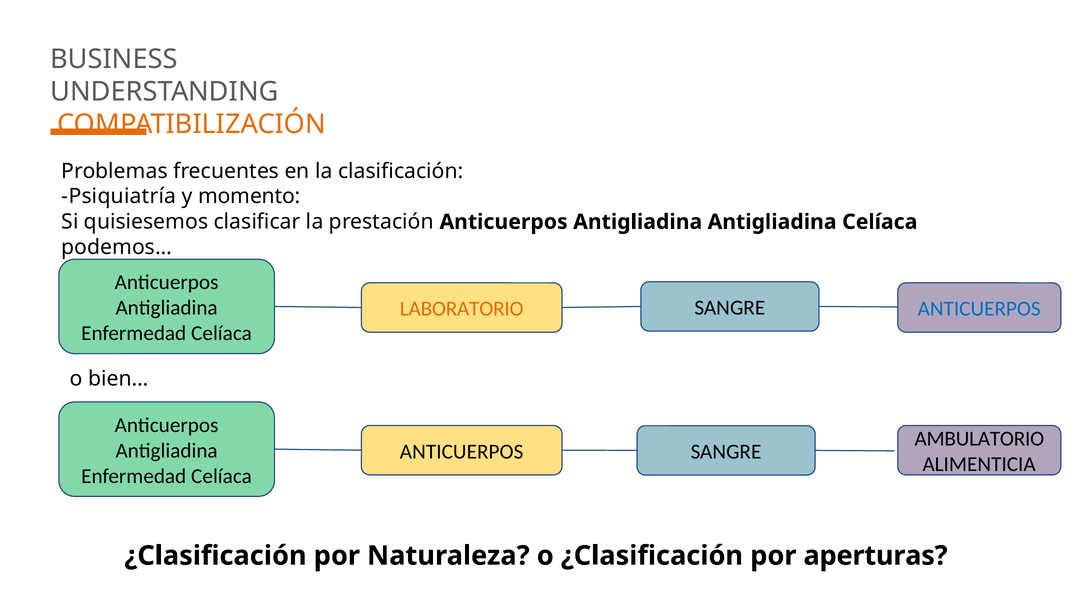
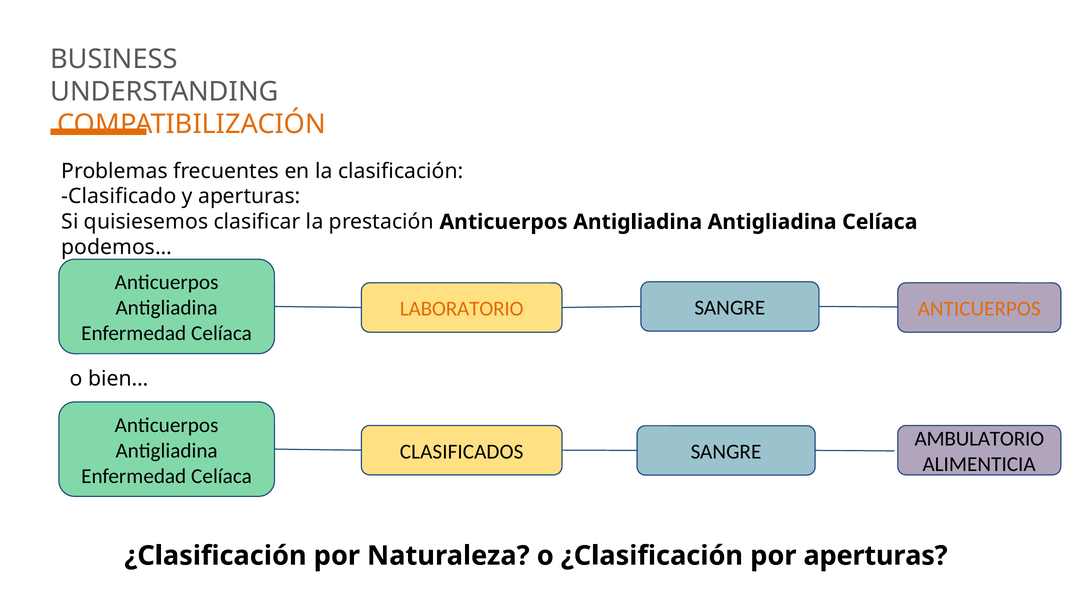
Psiquiatría: Psiquiatría -> Clasificado (119, 196)
y momento: momento -> aperturas (249, 196)
ANTICUERPOS colour: blue -> orange (979, 309)
ANTICUERPOS: ANTICUERPOS -> CLASIFICADOS (462, 451)
